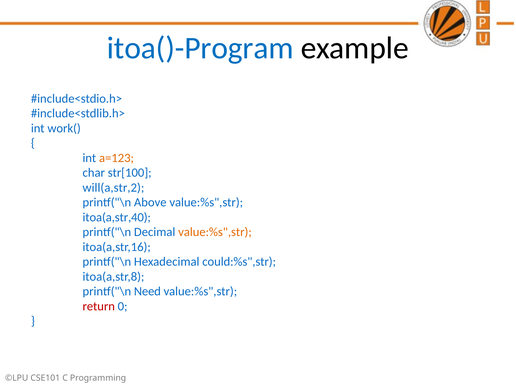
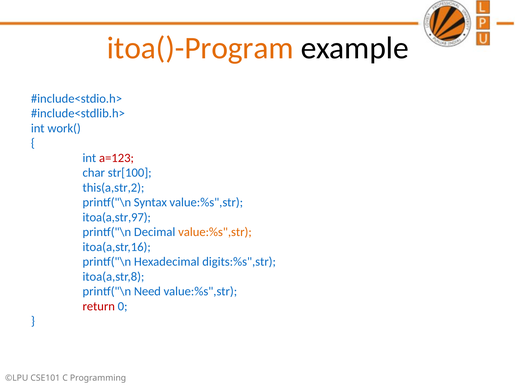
itoa()-Program colour: blue -> orange (200, 48)
a=123 colour: orange -> red (116, 158)
will(a,str,2: will(a,str,2 -> this(a,str,2 (113, 188)
Above: Above -> Syntax (150, 202)
itoa(a,str,40: itoa(a,str,40 -> itoa(a,str,97 (117, 217)
could:%s",str: could:%s",str -> digits:%s",str (239, 262)
